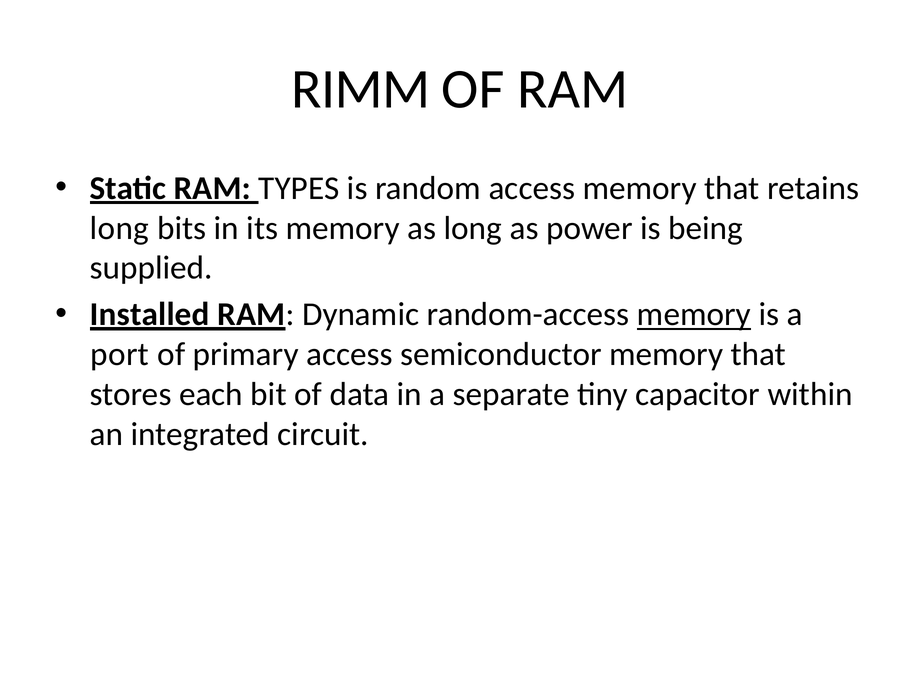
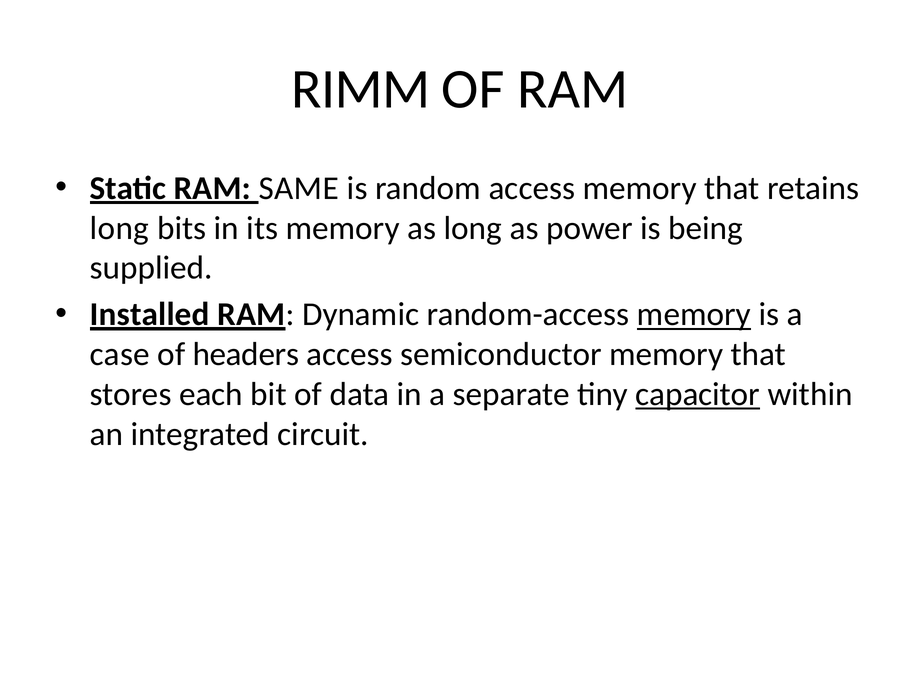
TYPES: TYPES -> SAME (299, 188)
port: port -> case (120, 354)
primary: primary -> headers (246, 354)
capacitor underline: none -> present (698, 394)
